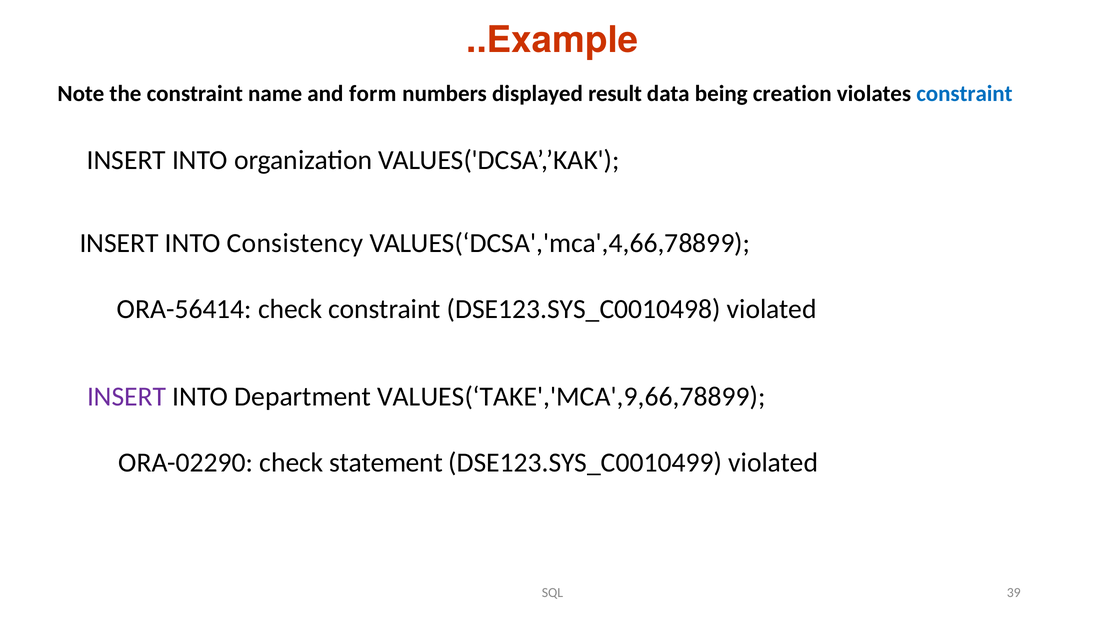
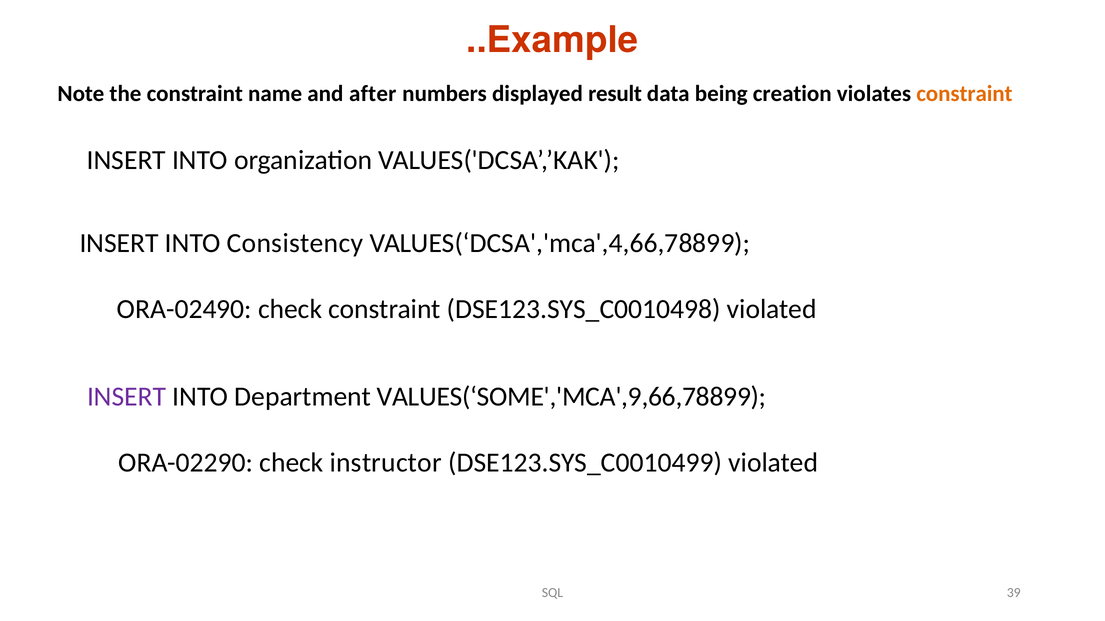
form: form -> after (373, 94)
constraint colour: blue -> orange (964, 94)
ORA-56414: ORA-56414 -> ORA-02490 (184, 310)
VALUES(‘TAKE','MCA',9,66,78899: VALUES(‘TAKE','MCA',9,66,78899 -> VALUES(‘SOME','MCA',9,66,78899 (571, 397)
statement: statement -> instructor (386, 463)
